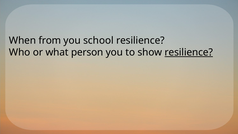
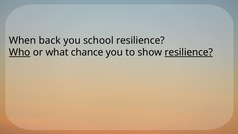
from: from -> back (50, 40)
Who underline: none -> present (20, 52)
person: person -> chance (87, 52)
